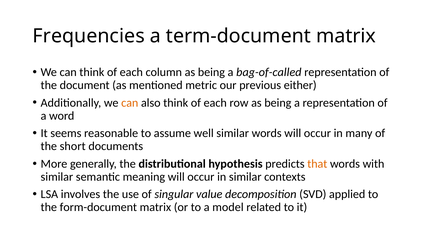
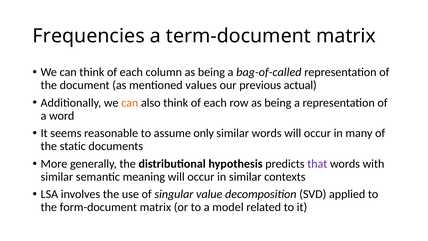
metric: metric -> values (201, 85)
either: either -> actual (300, 85)
well: well -> only (204, 133)
short: short -> static (73, 146)
that colour: orange -> purple (317, 164)
